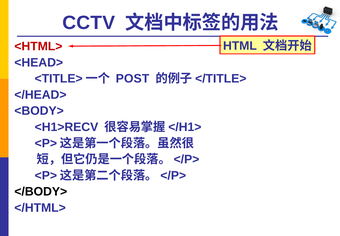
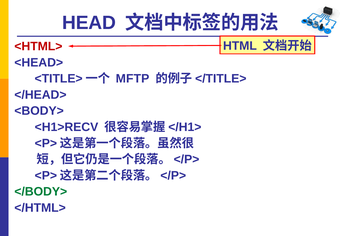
CCTV: CCTV -> HEAD (89, 23)
POST: POST -> MFTP (133, 78)
</BODY> colour: black -> green (41, 191)
